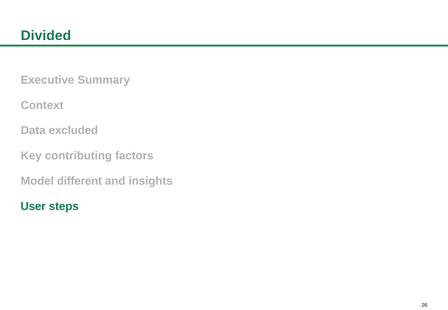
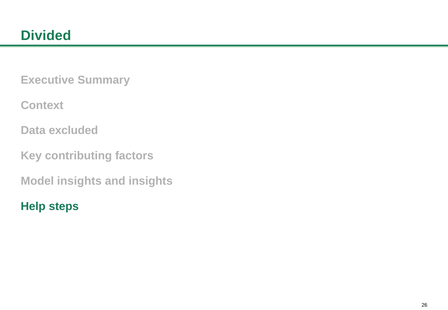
Model different: different -> insights (79, 181)
User: User -> Help (33, 206)
